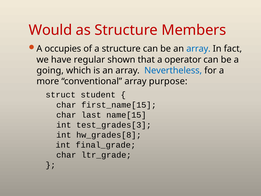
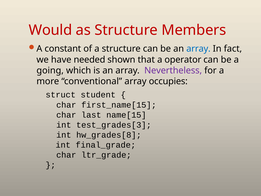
occupies: occupies -> constant (63, 49)
regular: regular -> needed (89, 60)
Nevertheless colour: blue -> purple (173, 70)
purpose: purpose -> occupies (168, 81)
